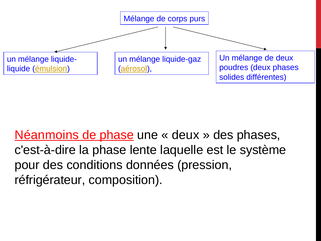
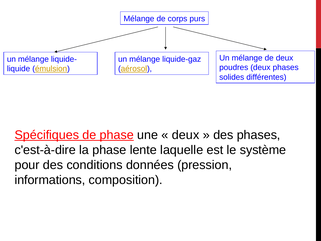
Néanmoins: Néanmoins -> Spécifiques (47, 135)
réfrigérateur: réfrigérateur -> informations (50, 180)
